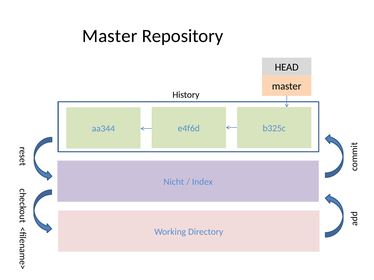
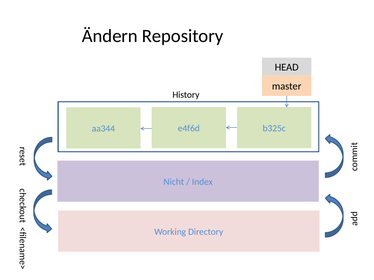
Master: Master -> Ändern (110, 36)
